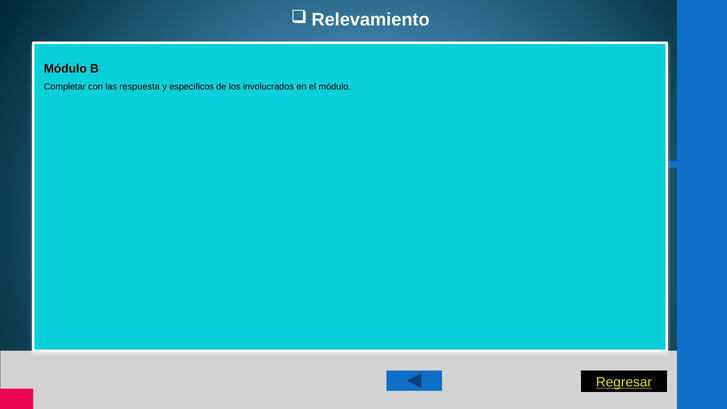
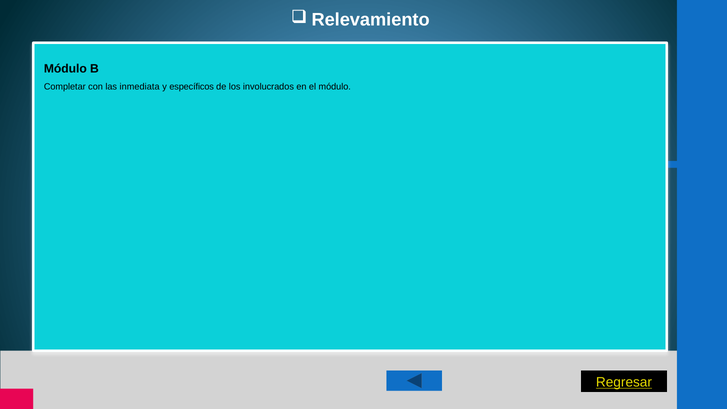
respuesta: respuesta -> inmediata (140, 87)
